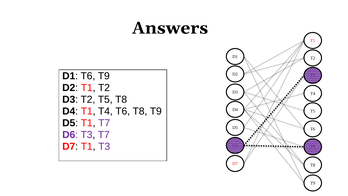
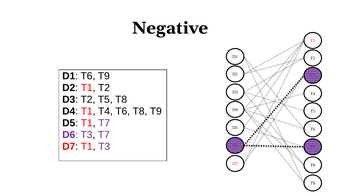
Answers: Answers -> Negative (170, 28)
